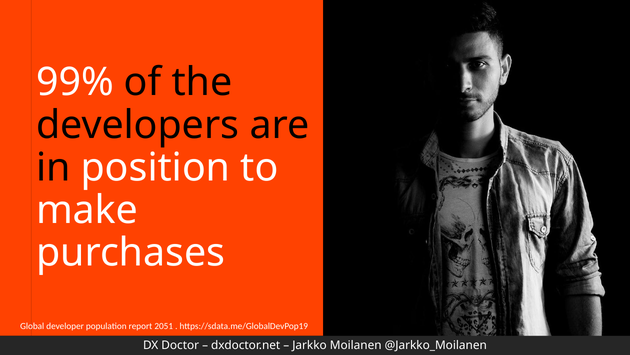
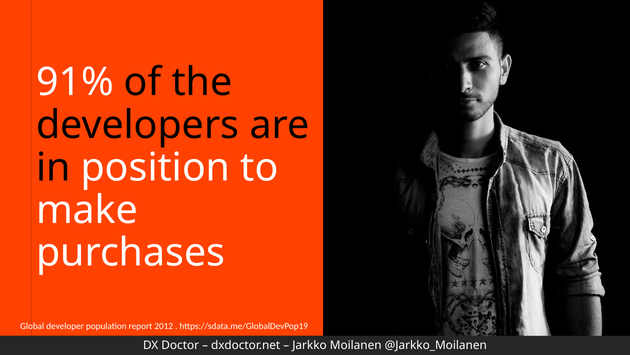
99%: 99% -> 91% (75, 82)
2051: 2051 -> 2012 (164, 326)
